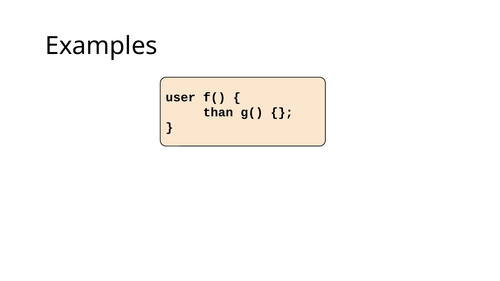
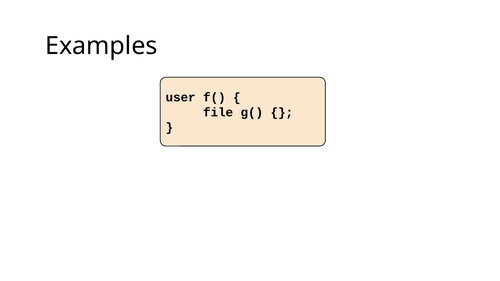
than: than -> file (218, 113)
